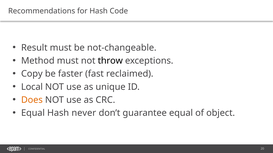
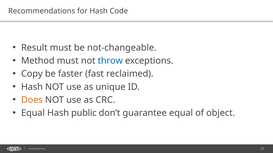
throw colour: black -> blue (110, 61)
Local: Local -> Hash (32, 87)
never: never -> public (84, 113)
